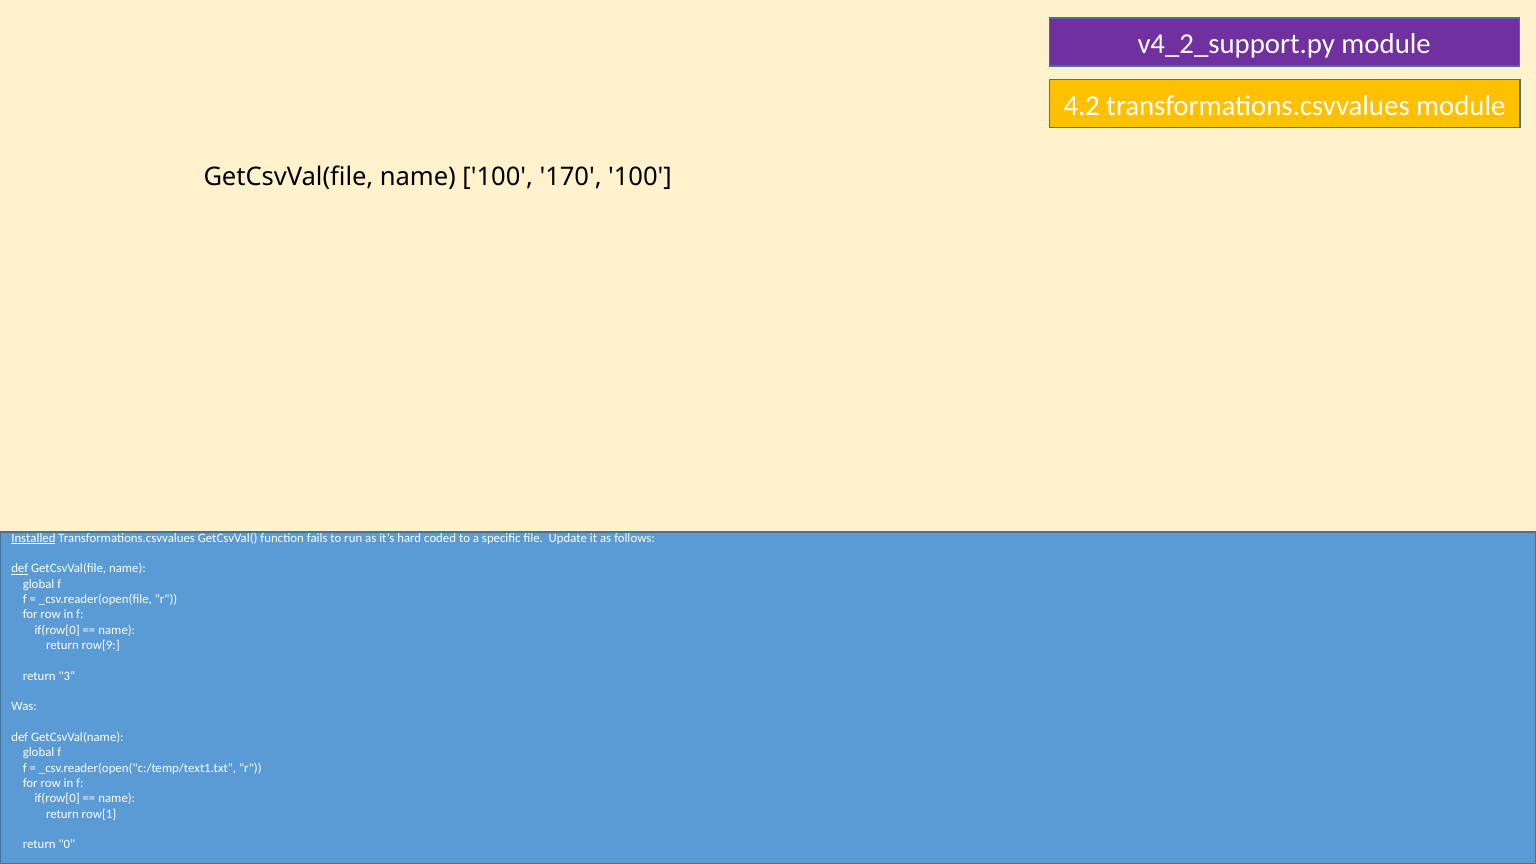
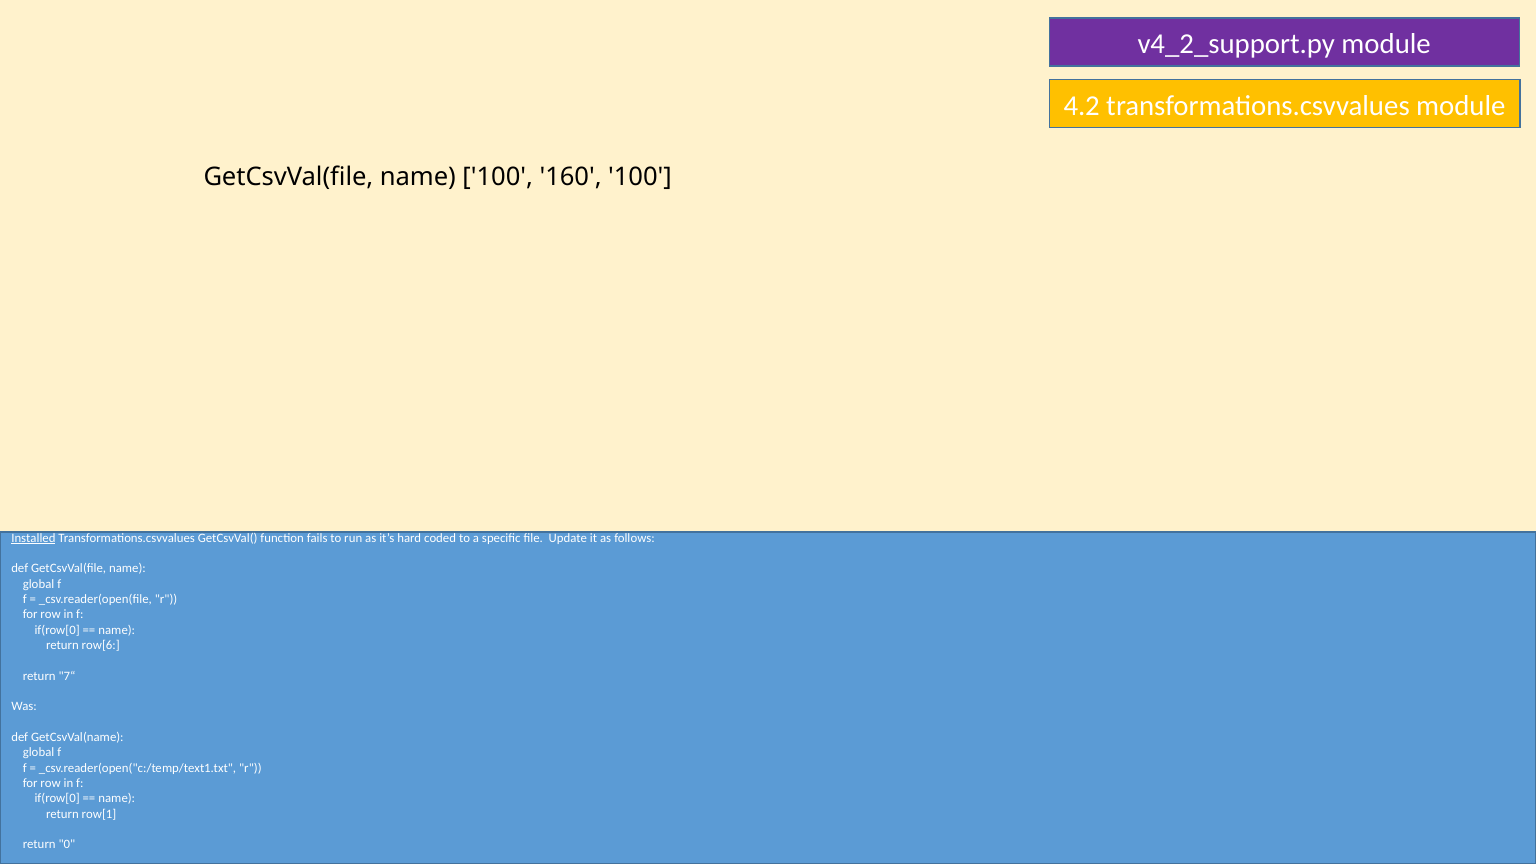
170: 170 -> 160 (571, 177)
def underline: present -> none (20, 569)
row[9: row[9 -> row[6 (101, 645)
3“: 3“ -> 7“ (67, 676)
